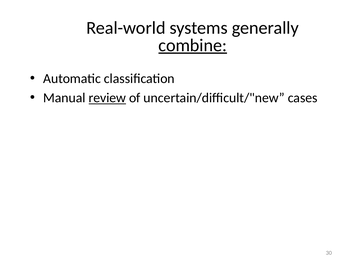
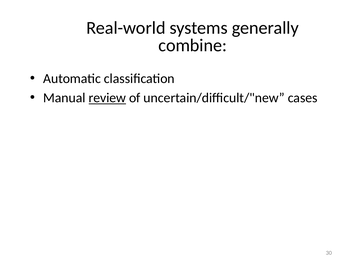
combine underline: present -> none (193, 45)
